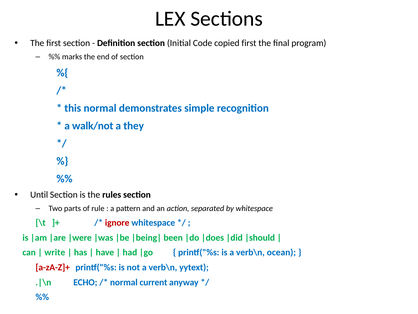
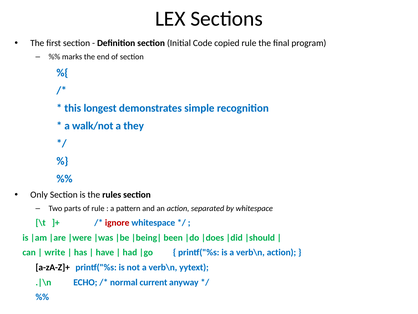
copied first: first -> rule (249, 43)
this normal: normal -> longest (100, 108)
Until: Until -> Only (39, 195)
verb\n ocean: ocean -> action (281, 252)
a-zA-Z]+ colour: red -> black (53, 267)
